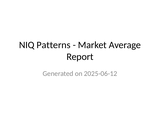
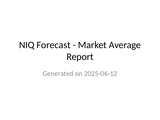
Patterns: Patterns -> Forecast (54, 45)
